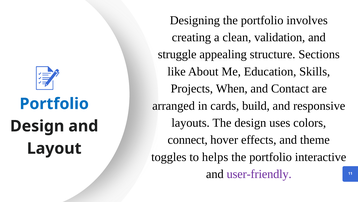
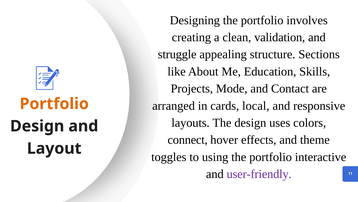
When: When -> Mode (232, 88)
build: build -> local (256, 105)
Portfolio colour: blue -> orange (54, 103)
helps: helps -> using (215, 157)
